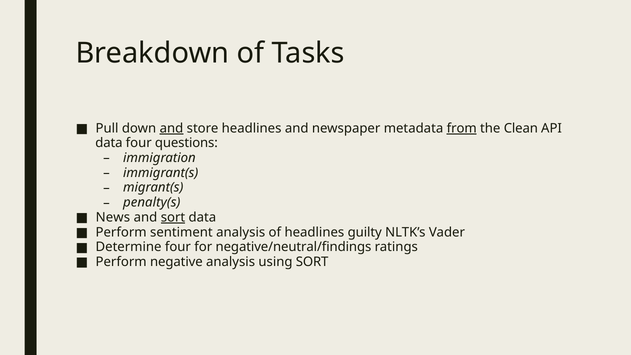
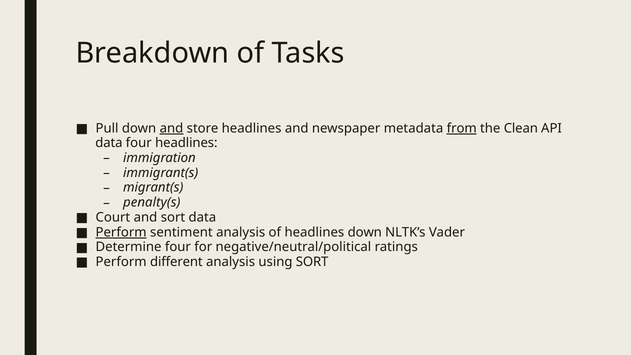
four questions: questions -> headlines (186, 143)
News: News -> Court (113, 217)
sort underline: present -> none (173, 217)
Perform underline: none -> present (121, 232)
headlines guilty: guilty -> down (365, 232)
negative/neutral/findings: negative/neutral/findings -> negative/neutral/political (293, 247)
negative: negative -> different (176, 262)
